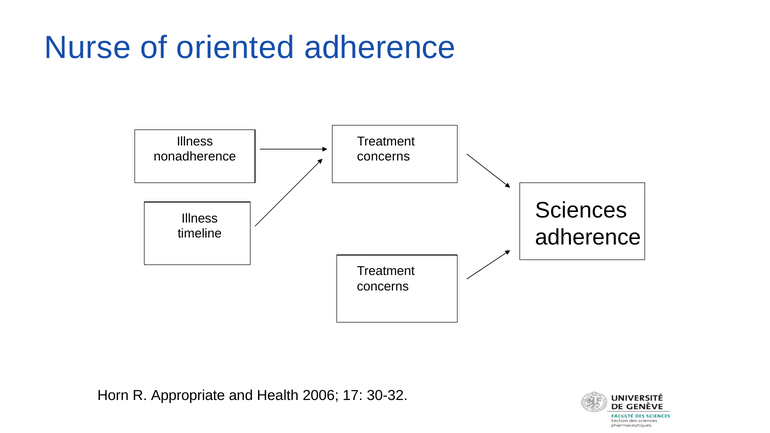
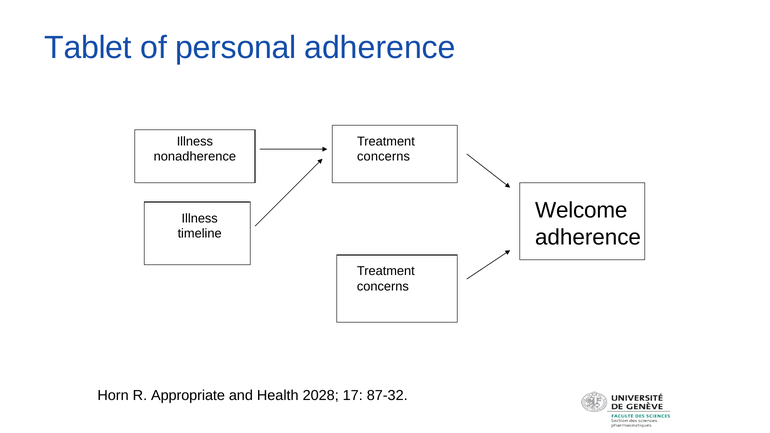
Nurse: Nurse -> Tablet (88, 48)
oriented: oriented -> personal (236, 48)
Sciences: Sciences -> Welcome (581, 210)
2006: 2006 -> 2028 (321, 396)
30-32: 30-32 -> 87-32 (387, 396)
